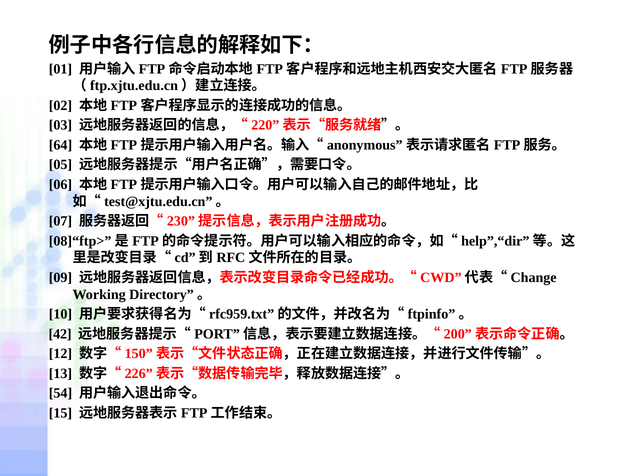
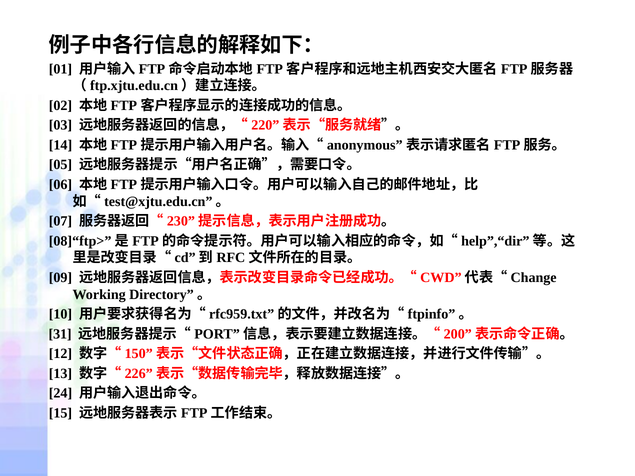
64: 64 -> 14 (61, 145)
42: 42 -> 31 (60, 334)
54: 54 -> 24 (61, 393)
